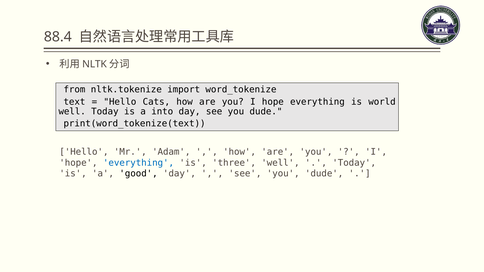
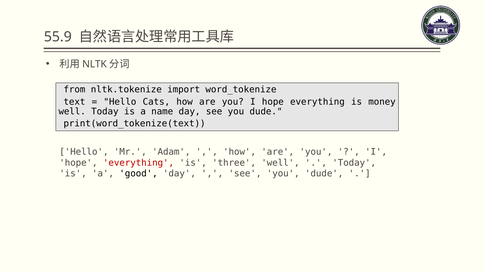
88.4: 88.4 -> 55.9 (58, 37)
world: world -> money (382, 102)
into: into -> name (162, 111)
everything colour: blue -> red (139, 163)
